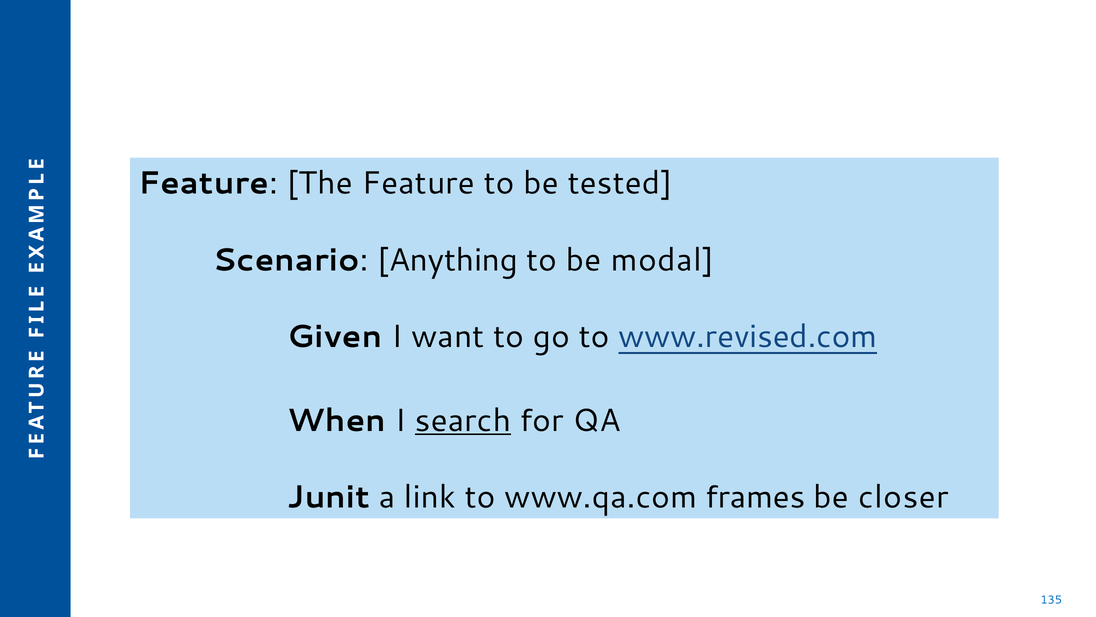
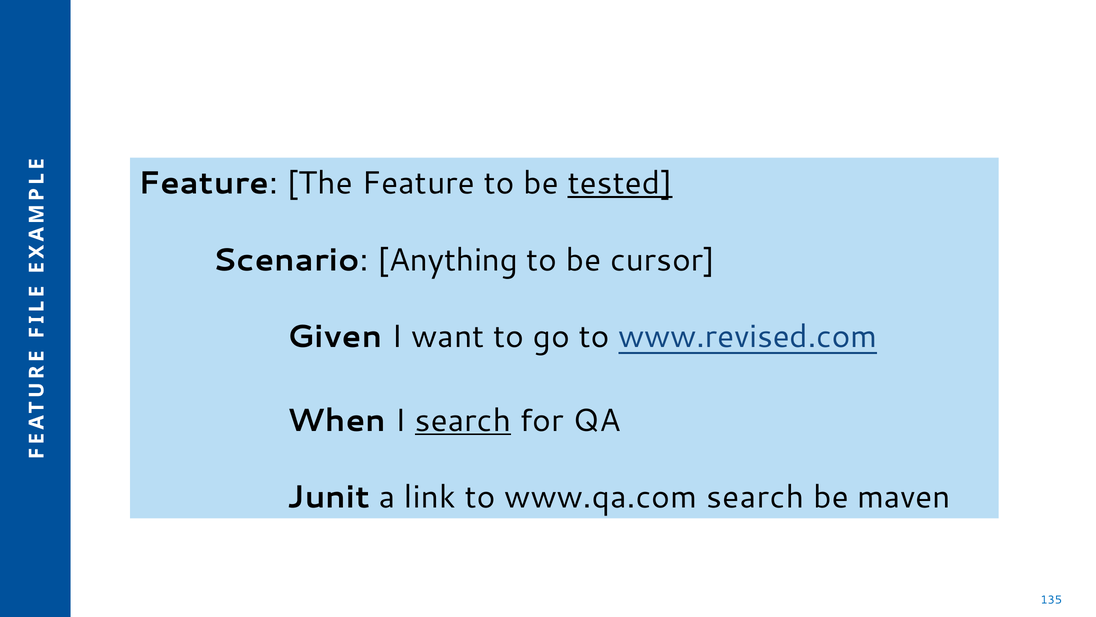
tested underline: none -> present (620, 183)
modal: modal -> cursor (663, 260)
www.qa.com frames: frames -> search (755, 497)
closer: closer -> maven (904, 497)
